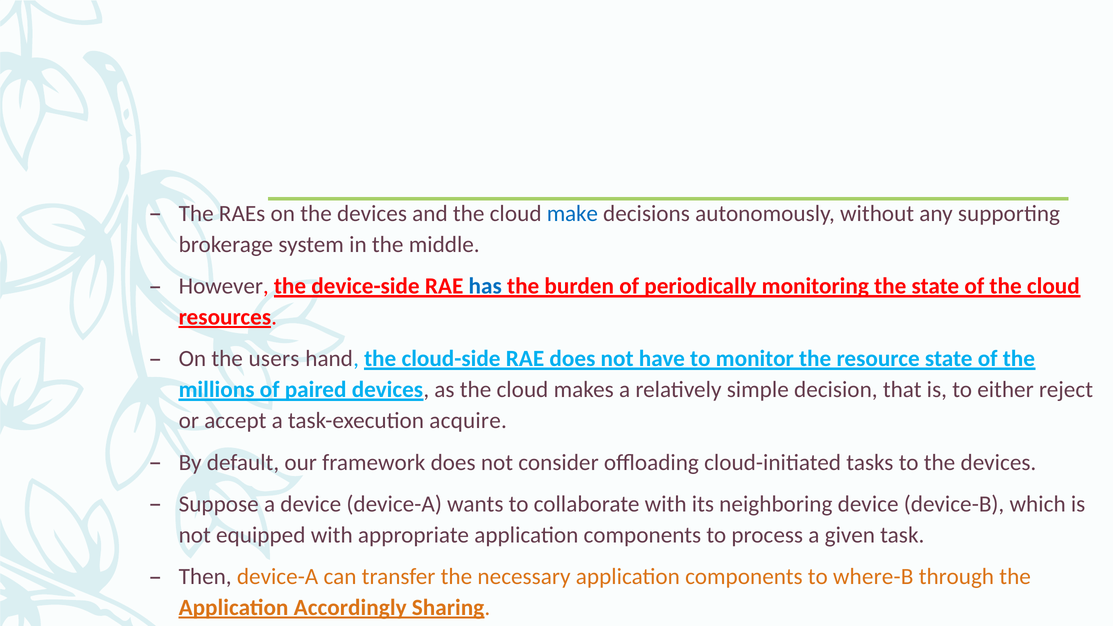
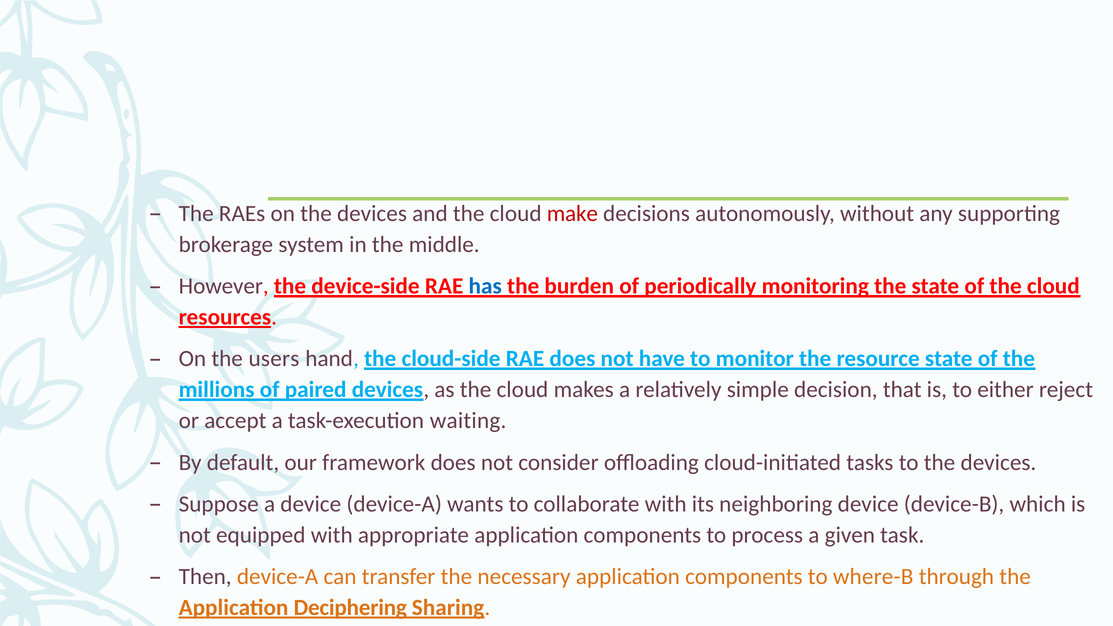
make colour: blue -> red (572, 214)
acquire: acquire -> waiting (468, 421)
Accordingly: Accordingly -> Deciphering (350, 608)
